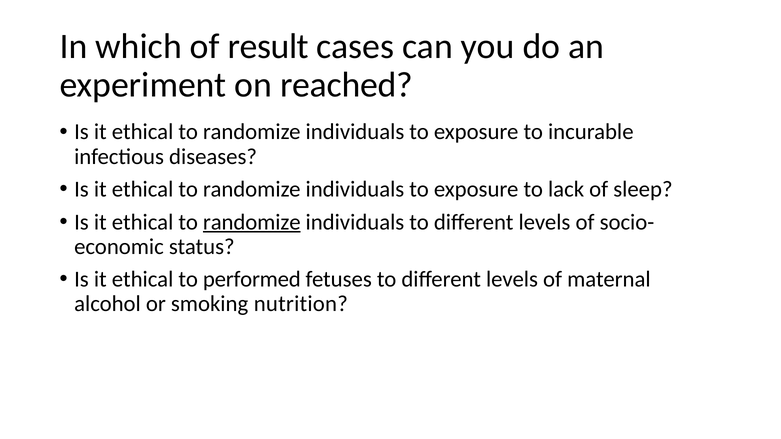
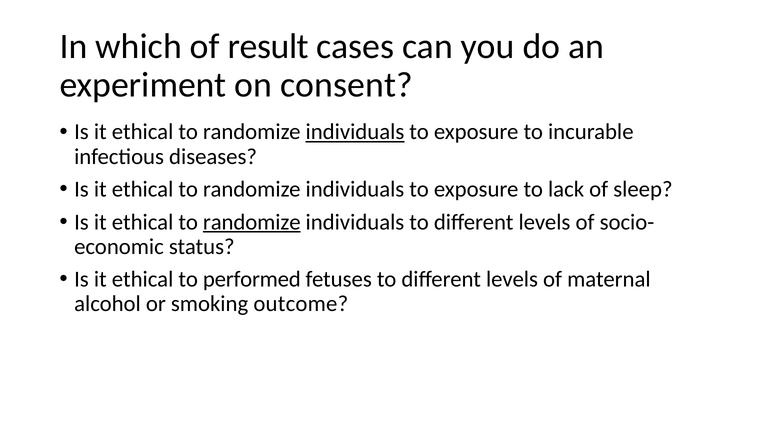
reached: reached -> consent (346, 85)
individuals underline: none -> present (355, 132)
nutrition: nutrition -> outcome (301, 304)
